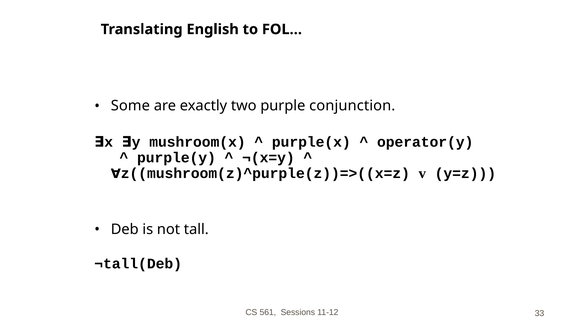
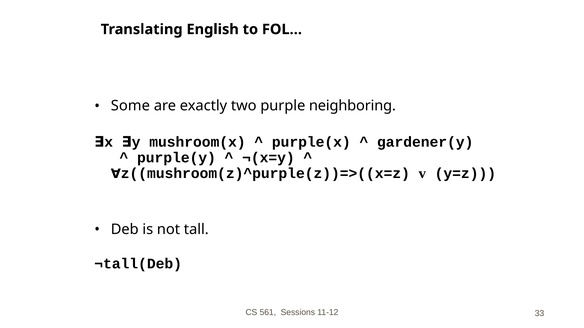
conjunction: conjunction -> neighboring (352, 106)
operator(y: operator(y -> gardener(y (425, 142)
